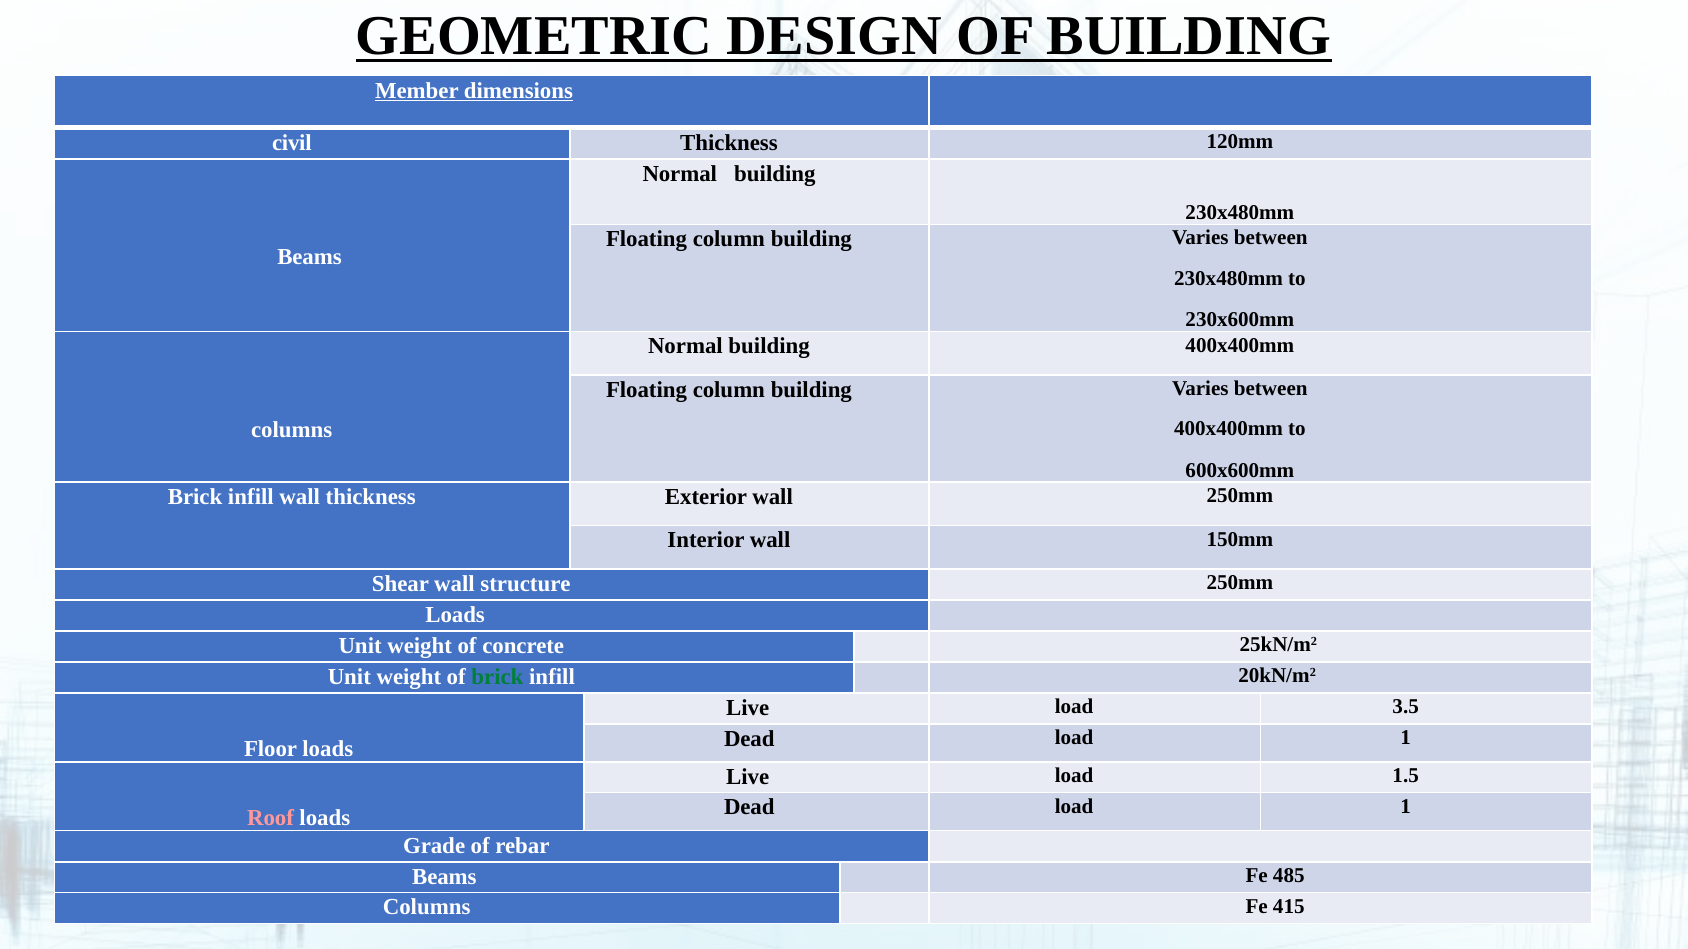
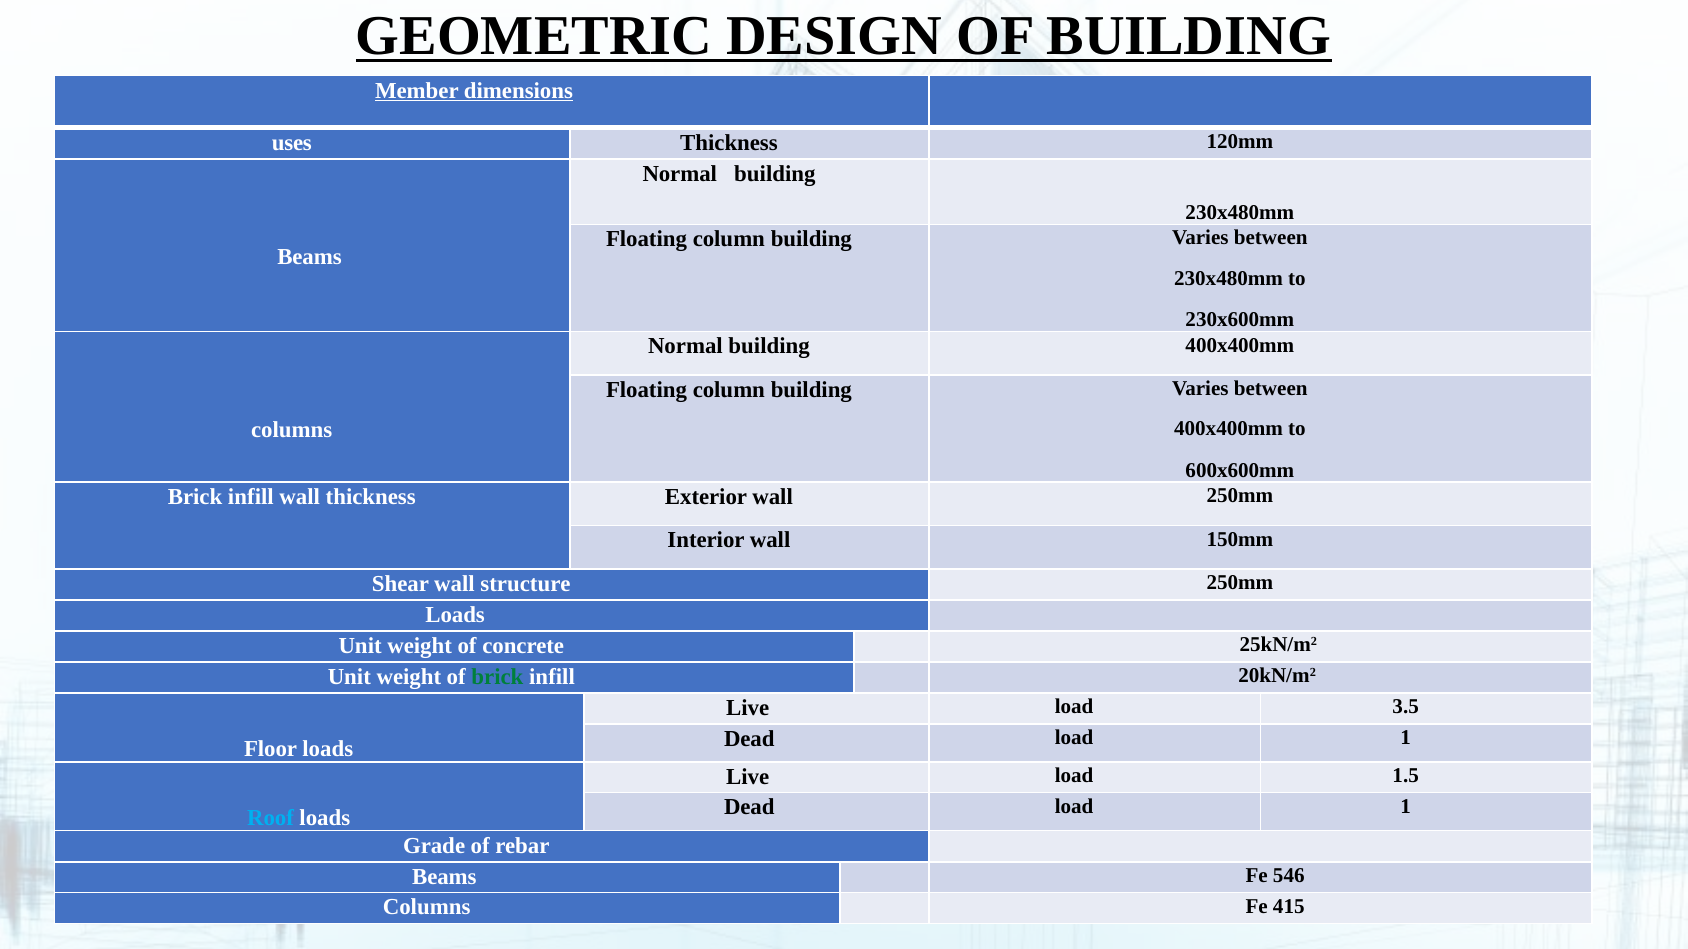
civil: civil -> uses (292, 143)
Roof colour: pink -> light blue (270, 819)
485: 485 -> 546 (1289, 876)
